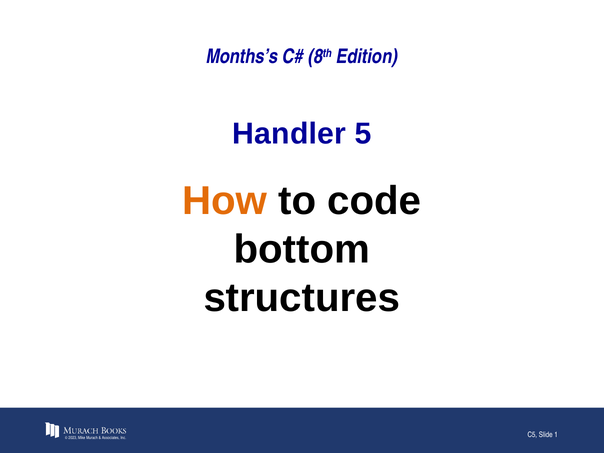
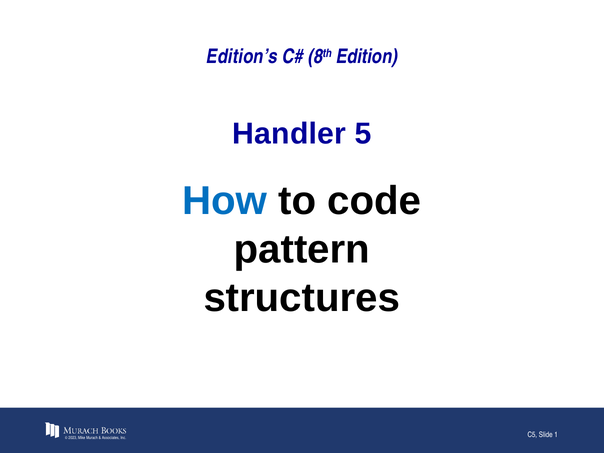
Months’s: Months’s -> Edition’s (242, 57)
How colour: orange -> blue (225, 201)
bottom: bottom -> pattern (302, 249)
